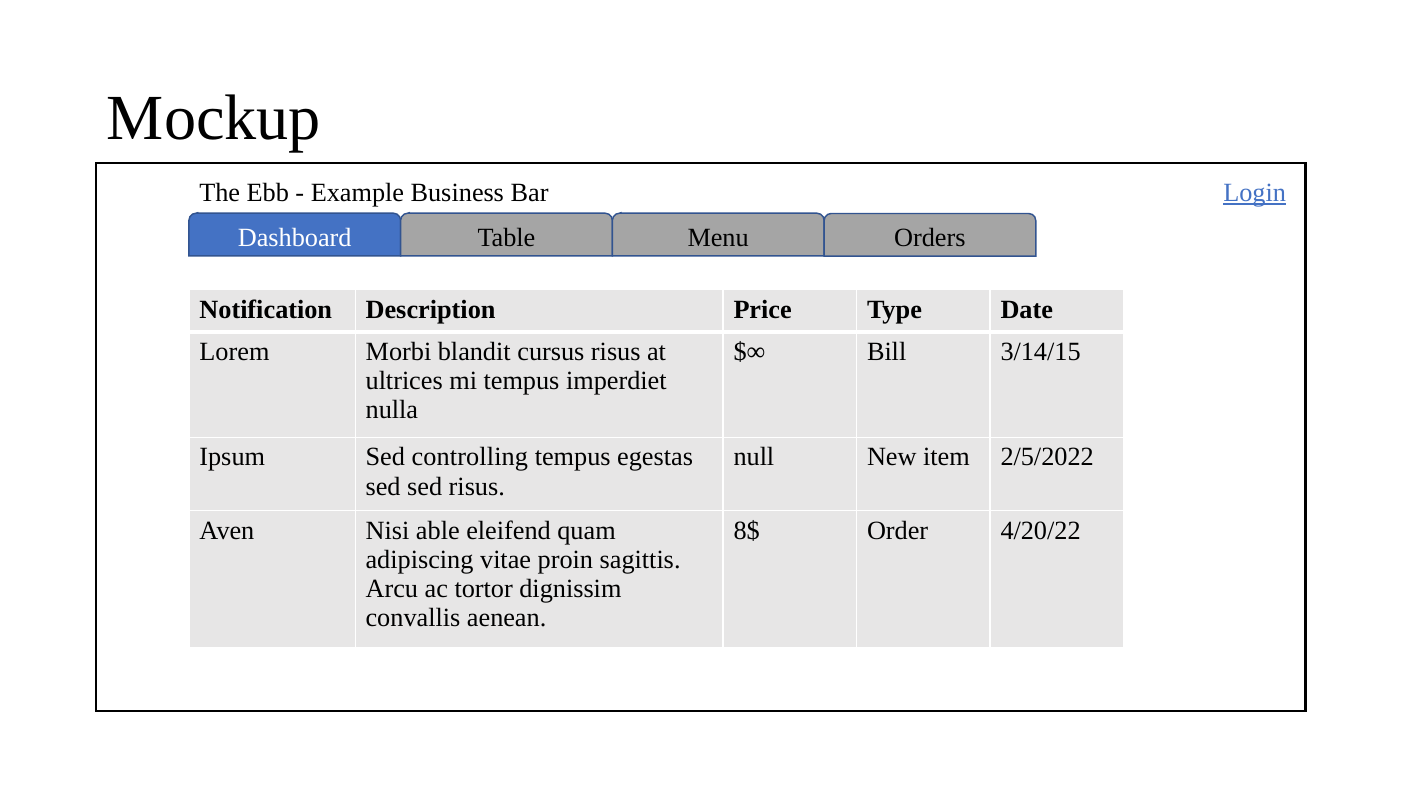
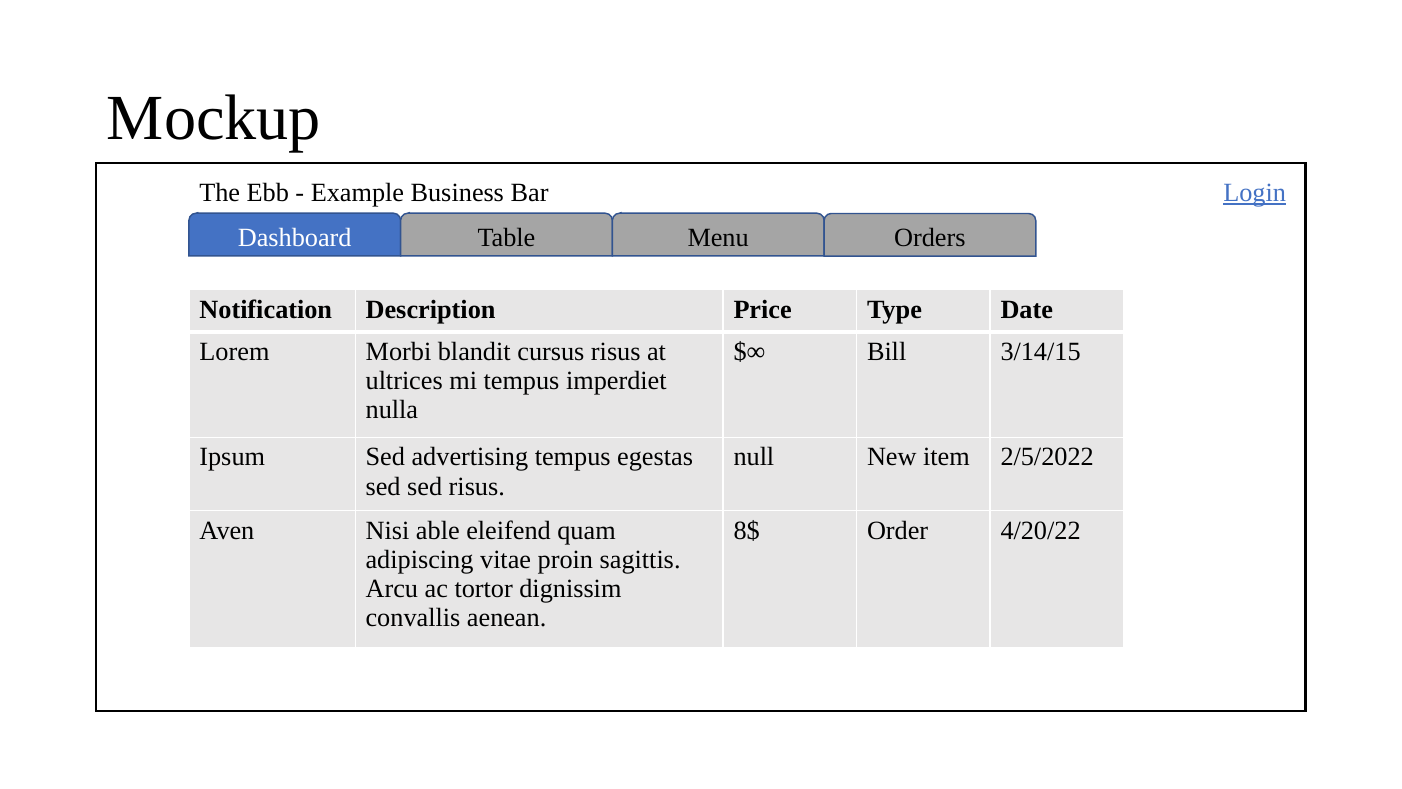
controlling: controlling -> advertising (470, 457)
